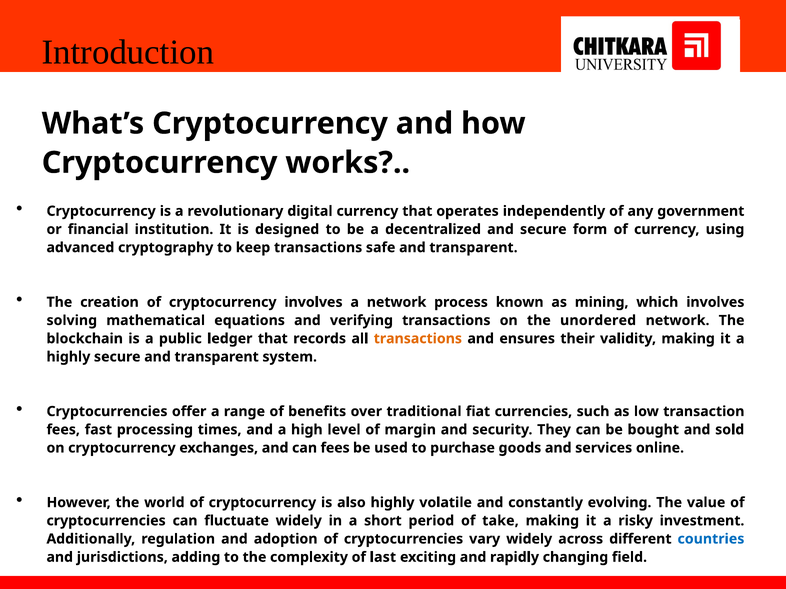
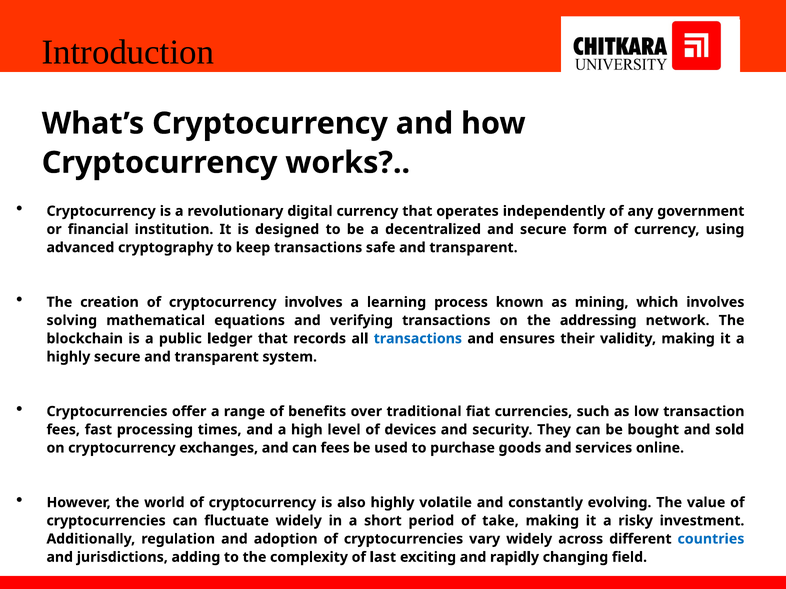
a network: network -> learning (396, 302)
unordered: unordered -> addressing (598, 321)
transactions colour: orange -> blue (418, 339)
margin: margin -> devices (410, 430)
